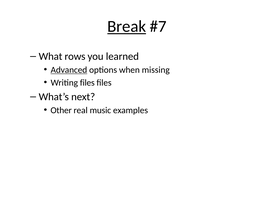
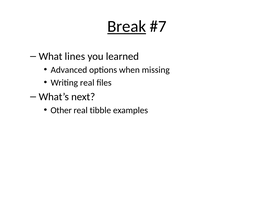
rows: rows -> lines (75, 56)
Advanced underline: present -> none (69, 70)
Writing files: files -> real (87, 83)
music: music -> tibble (100, 111)
